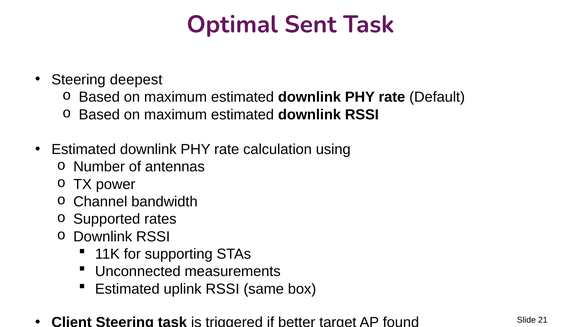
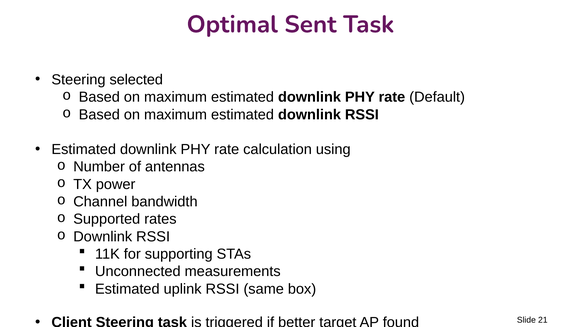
deepest: deepest -> selected (136, 80)
